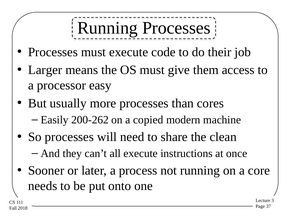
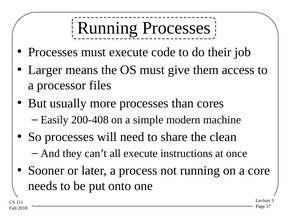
easy: easy -> files (100, 85)
200-262: 200-262 -> 200-408 (90, 120)
copied: copied -> simple (148, 120)
